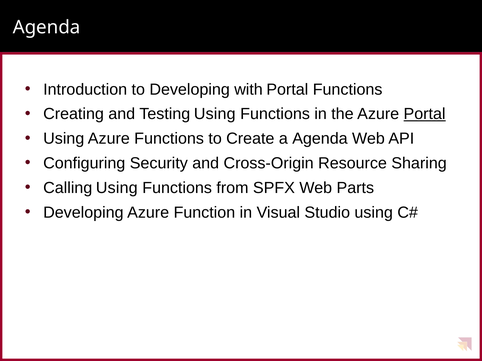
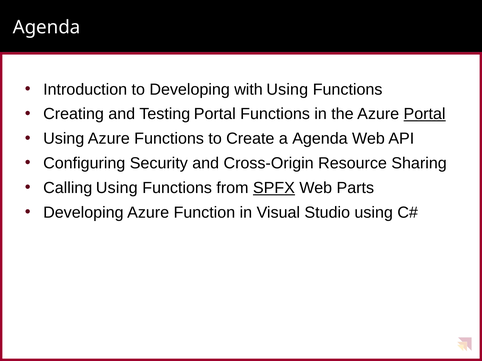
with Portal: Portal -> Using (287, 90)
Testing Using: Using -> Portal (215, 114)
SPFX underline: none -> present (274, 188)
